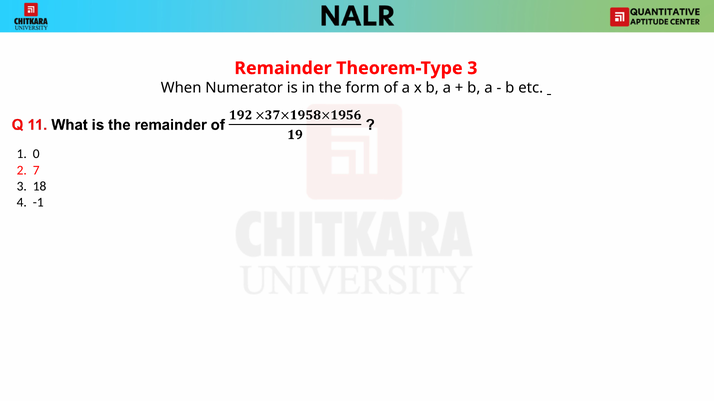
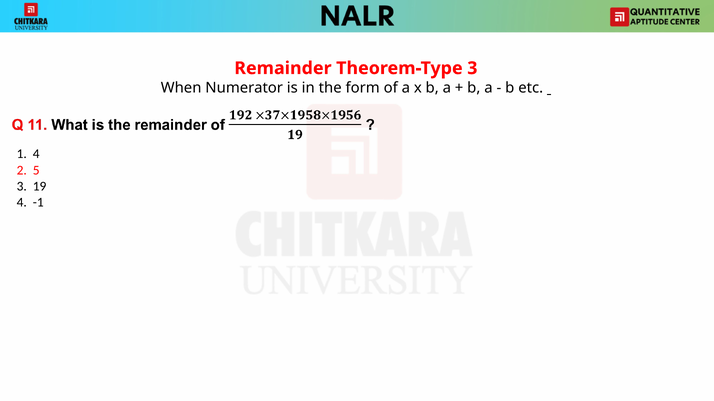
1 0: 0 -> 4 (36, 154)
7: 7 -> 5 (36, 170)
18: 18 -> 19 (40, 186)
